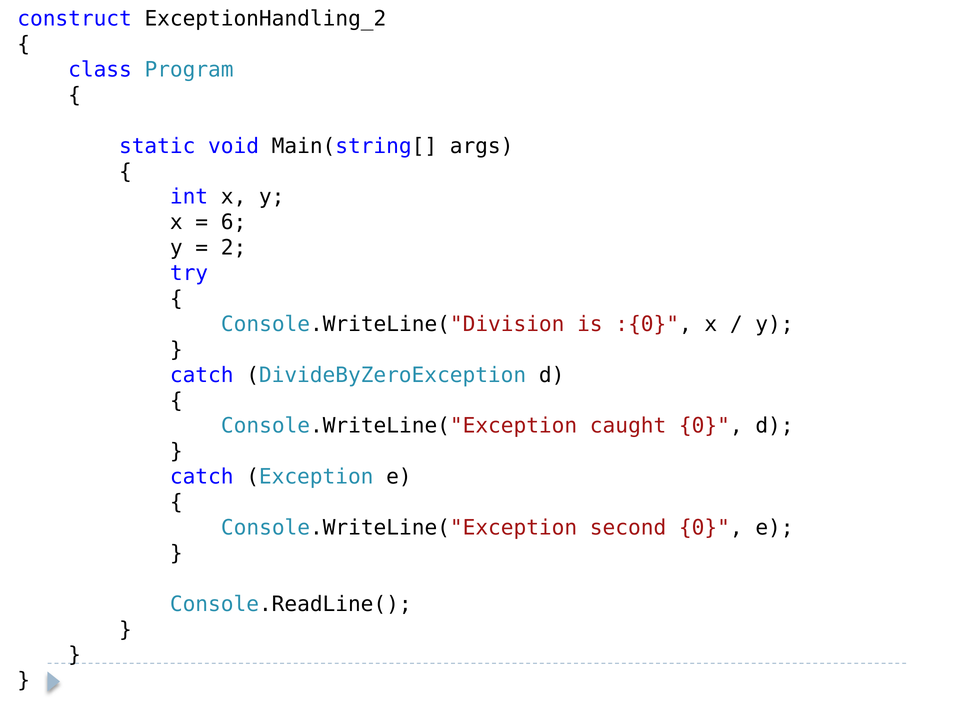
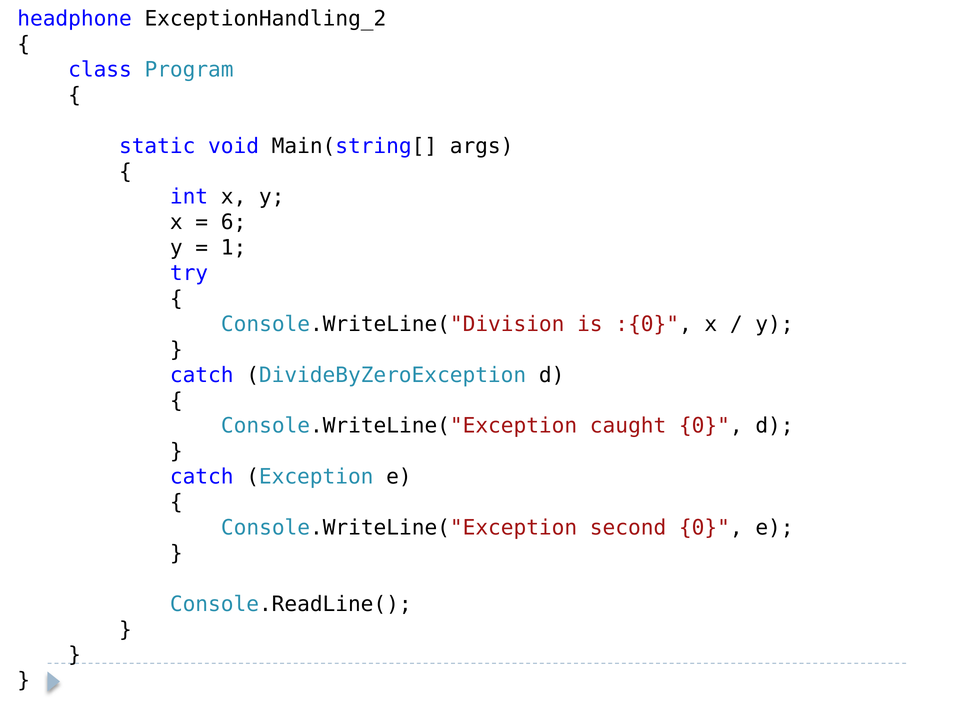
construct: construct -> headphone (75, 19)
2: 2 -> 1 (234, 248)
